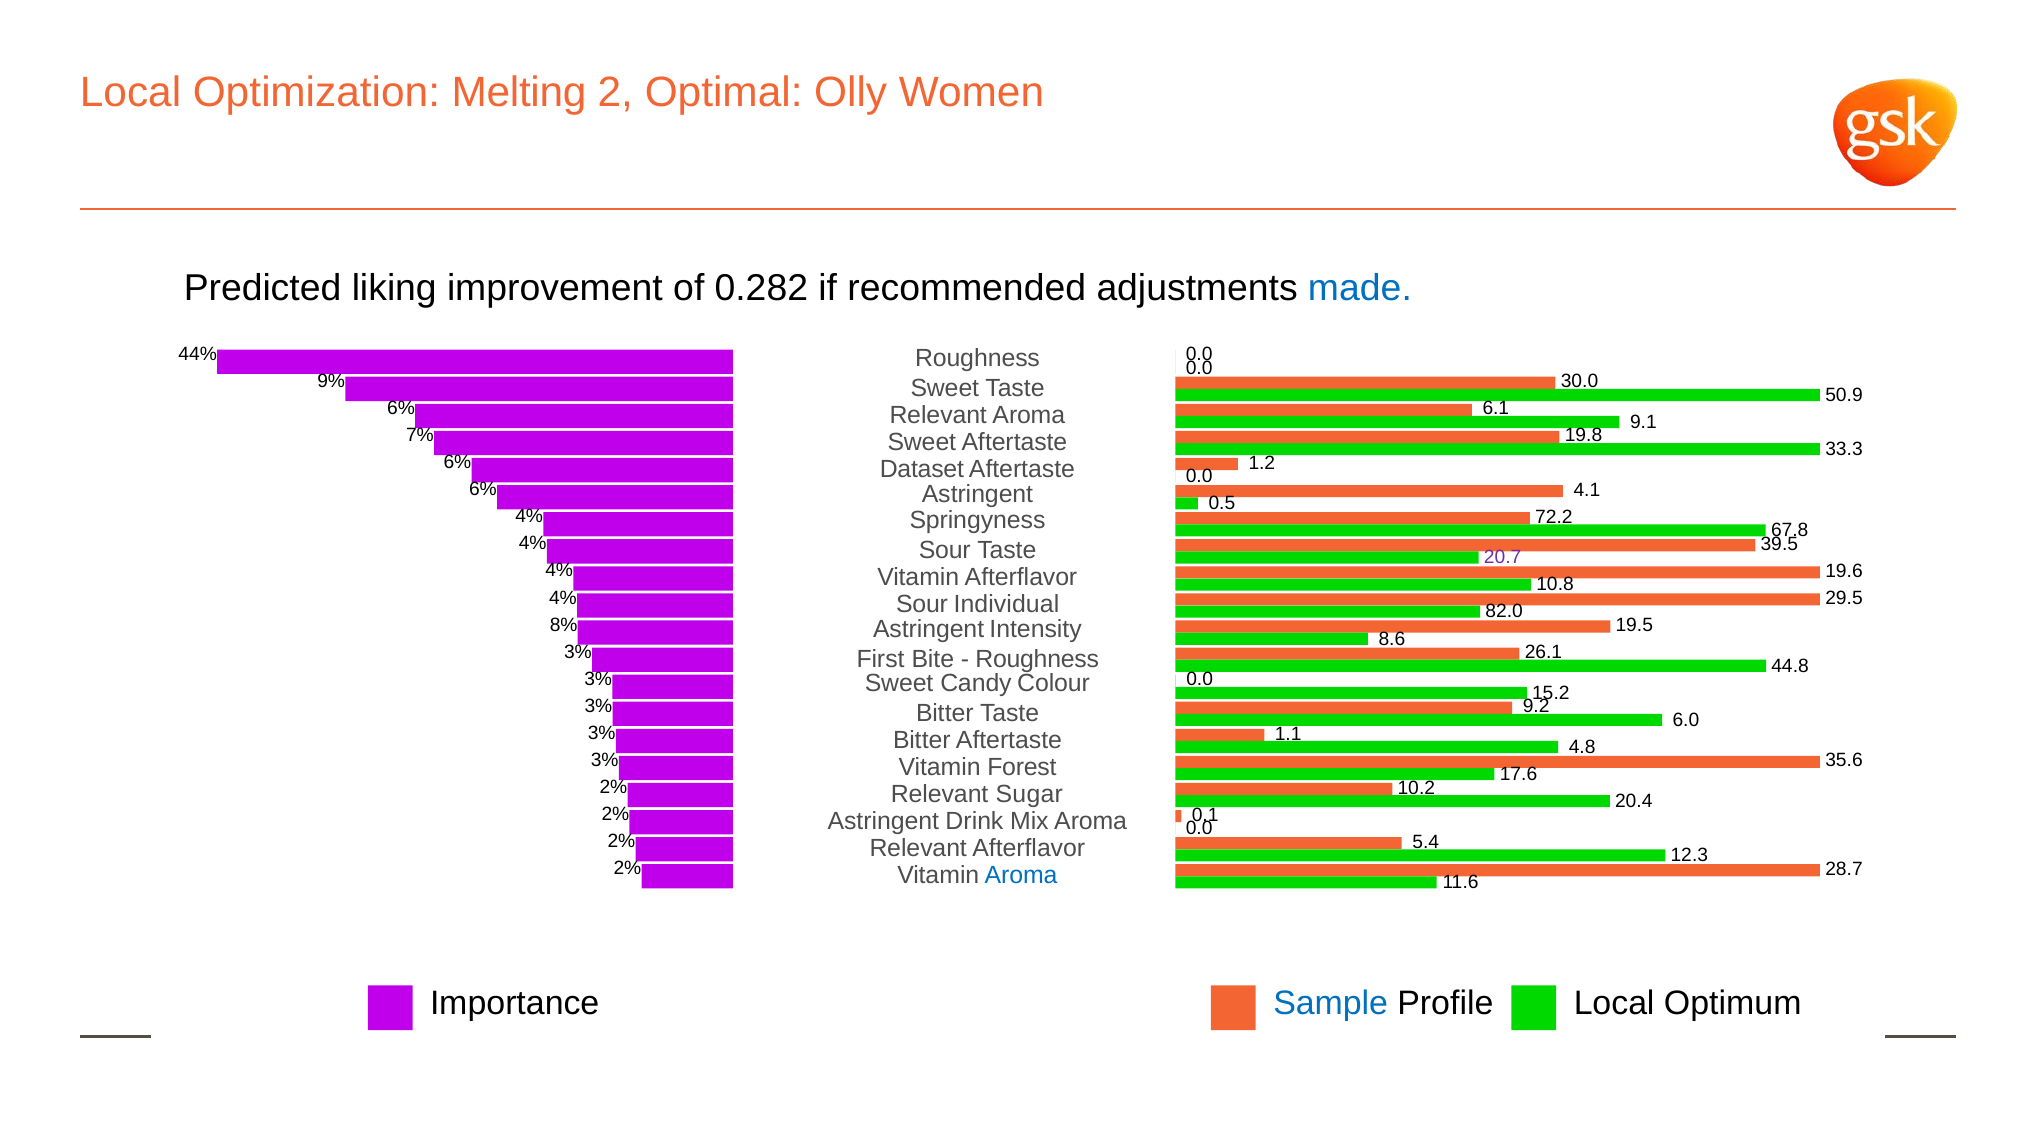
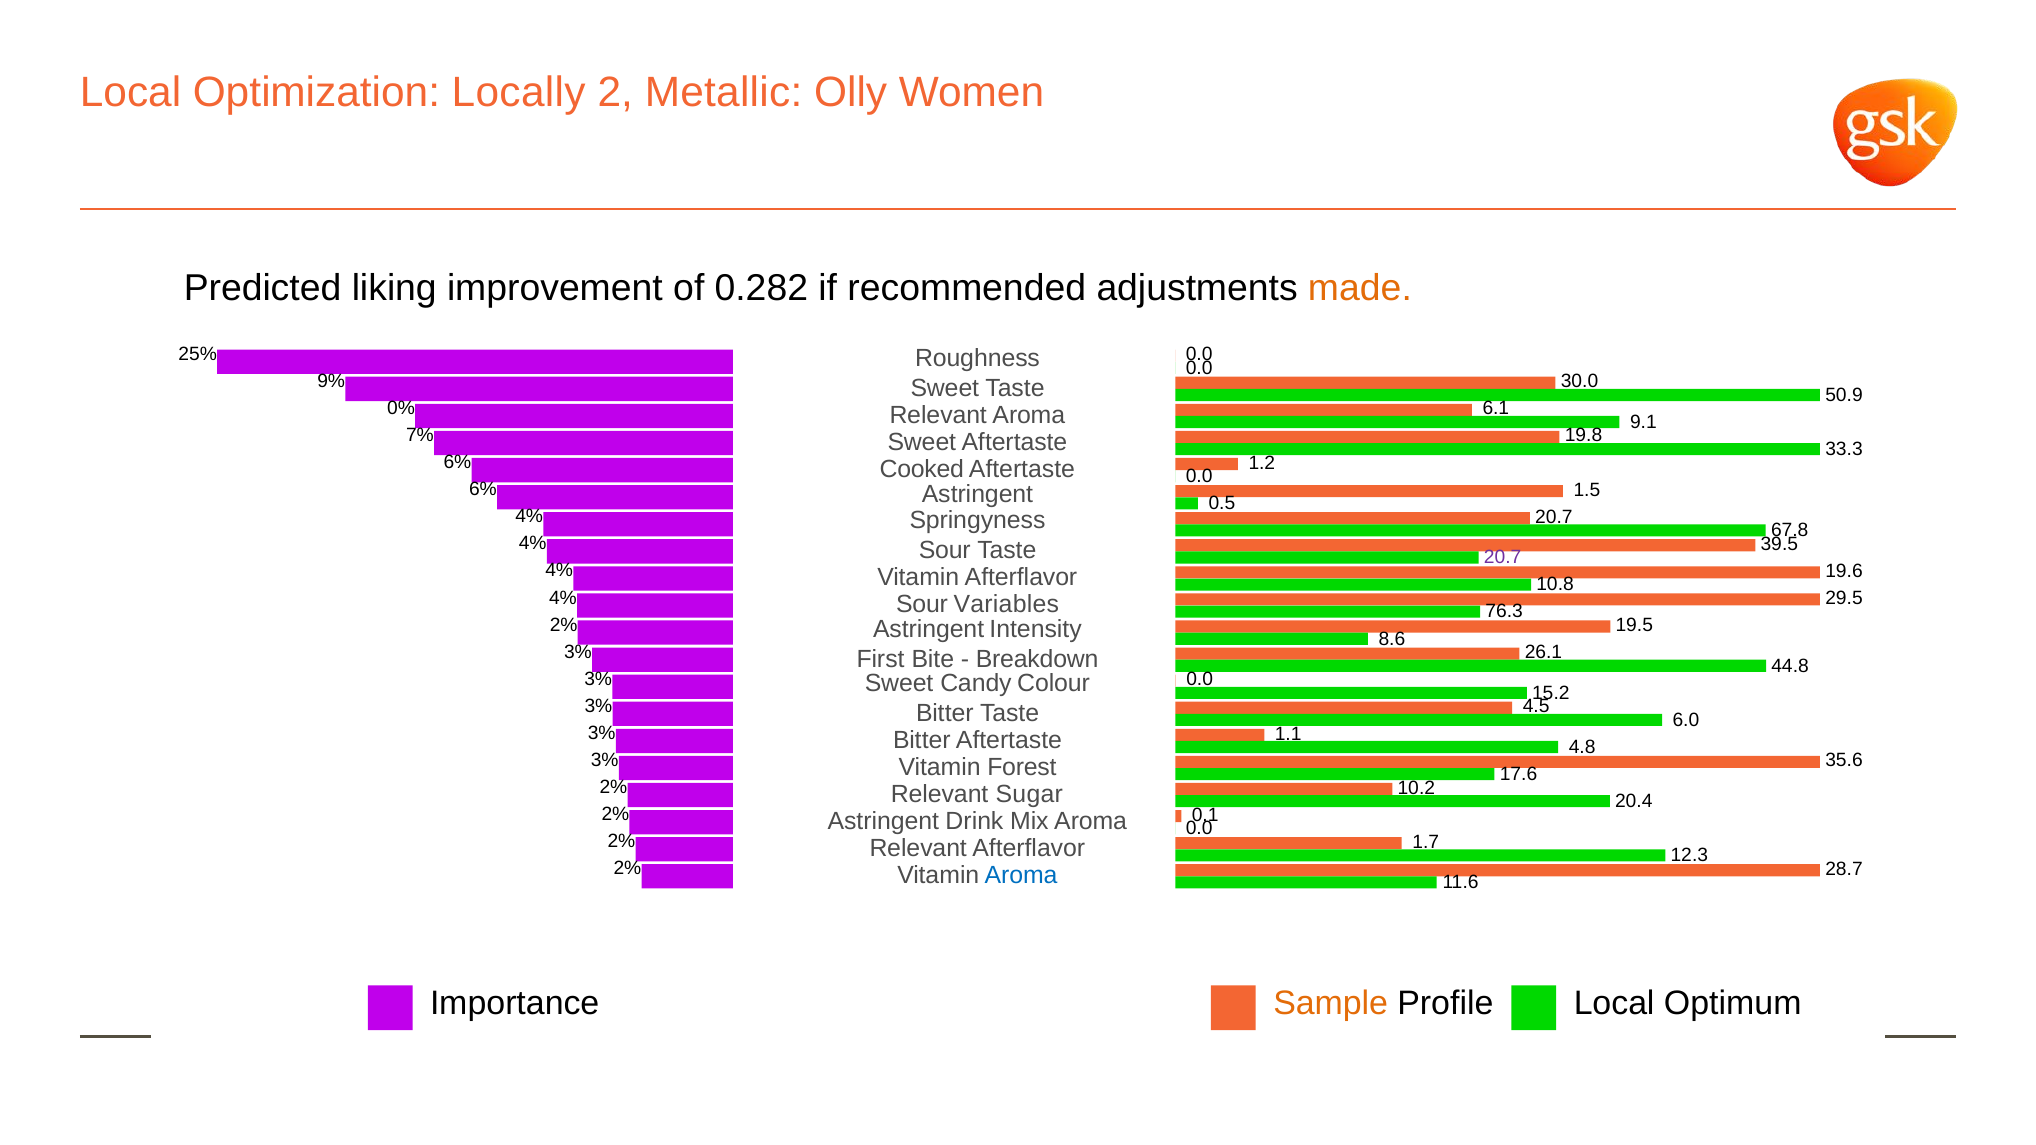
Melting: Melting -> Locally (519, 93)
Optimal: Optimal -> Metallic (724, 93)
made colour: blue -> orange (1360, 288)
44%: 44% -> 25% (198, 354)
6%: 6% -> 0% (401, 408)
Dataset: Dataset -> Cooked (922, 469)
4.1: 4.1 -> 1.5 (1587, 490)
72.2: 72.2 -> 20.7 (1554, 517)
Individual: Individual -> Variables (1006, 605)
82.0: 82.0 -> 76.3 (1504, 612)
8%: 8% -> 2% (564, 625)
Roughness: Roughness -> Breakdown (1037, 659)
9.2: 9.2 -> 4.5 (1536, 707)
5.4: 5.4 -> 1.7 (1426, 842)
Sample colour: blue -> orange (1331, 1003)
